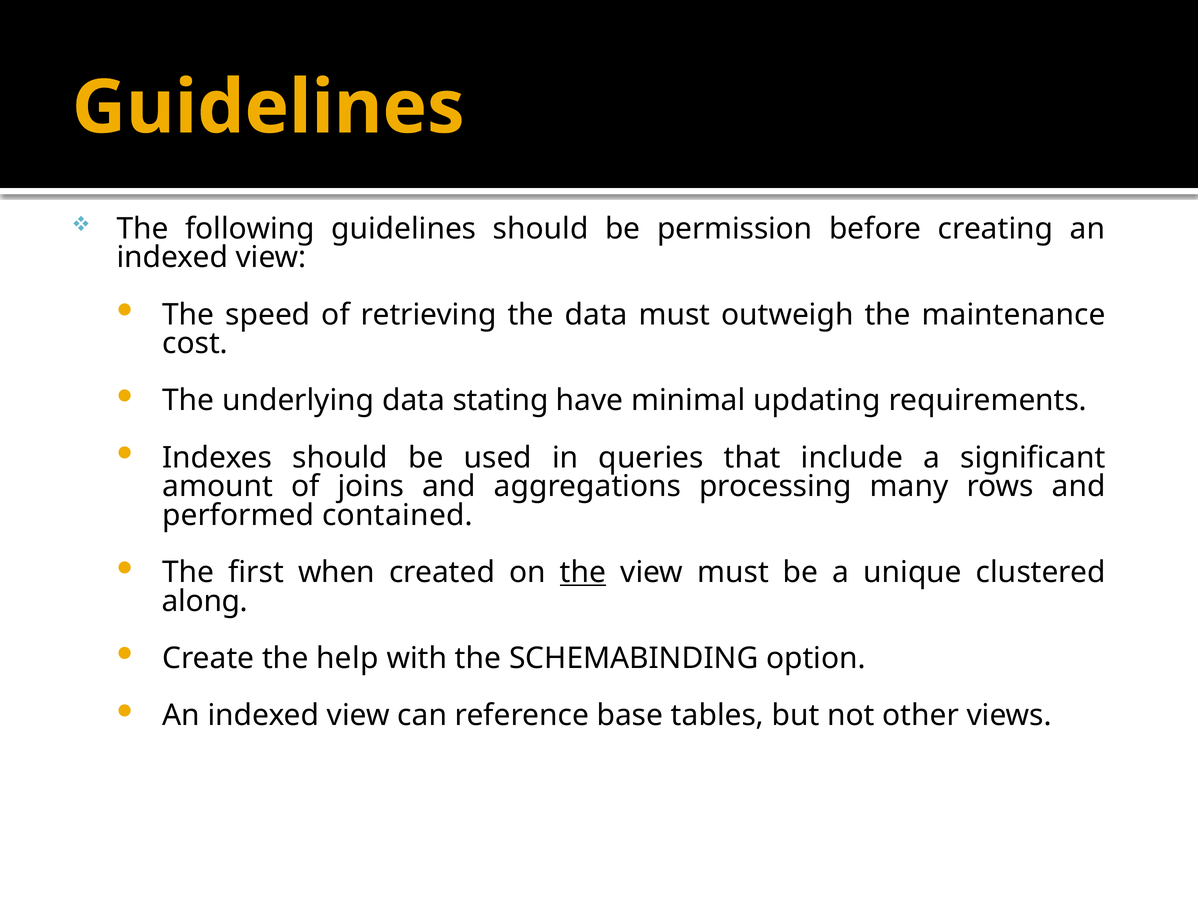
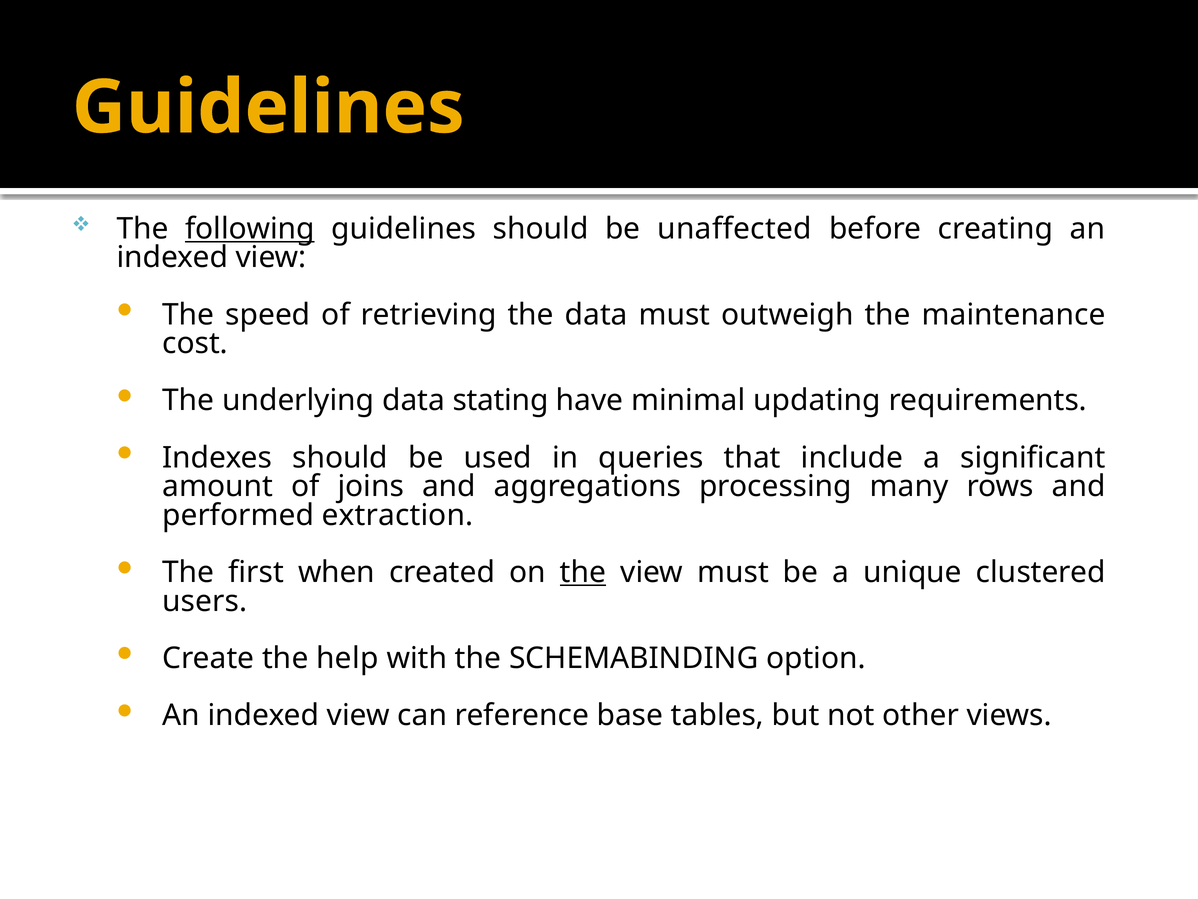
following underline: none -> present (250, 229)
permission: permission -> unaffected (735, 229)
contained: contained -> extraction (398, 515)
along: along -> users (205, 601)
